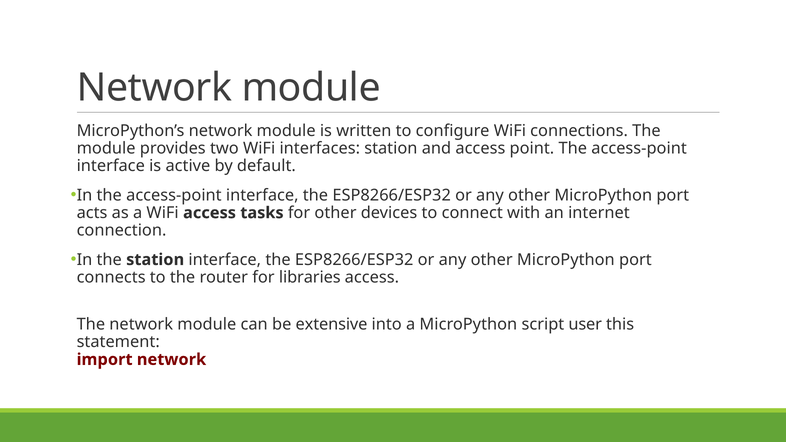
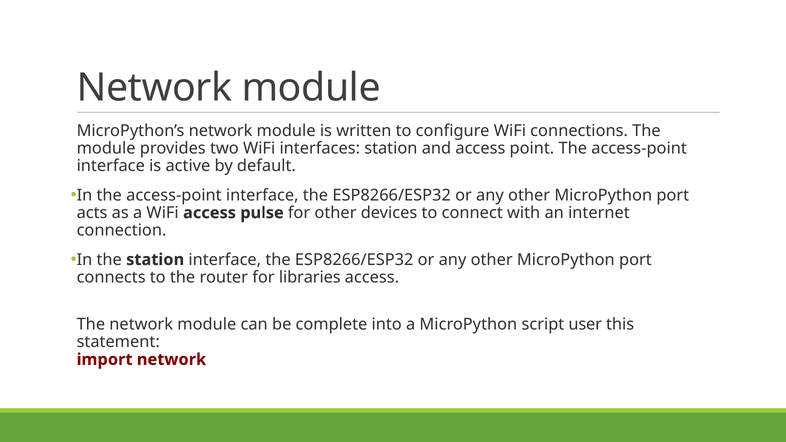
tasks: tasks -> pulse (262, 213)
extensive: extensive -> complete (331, 324)
